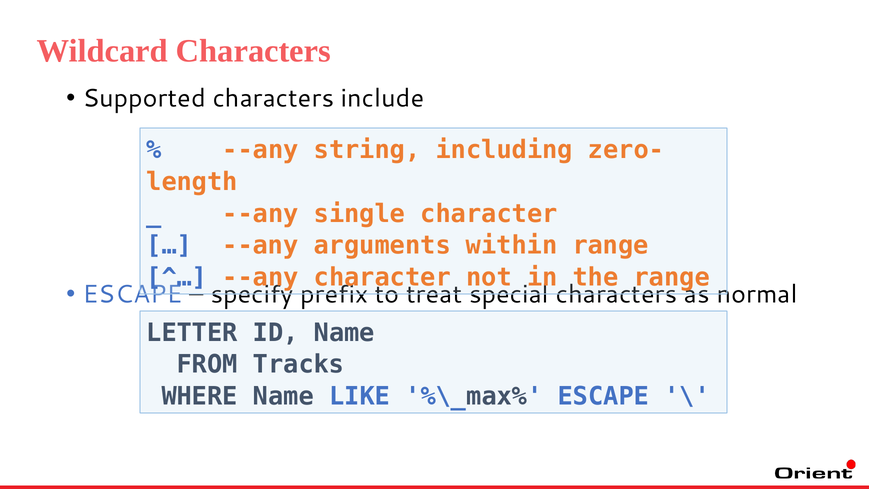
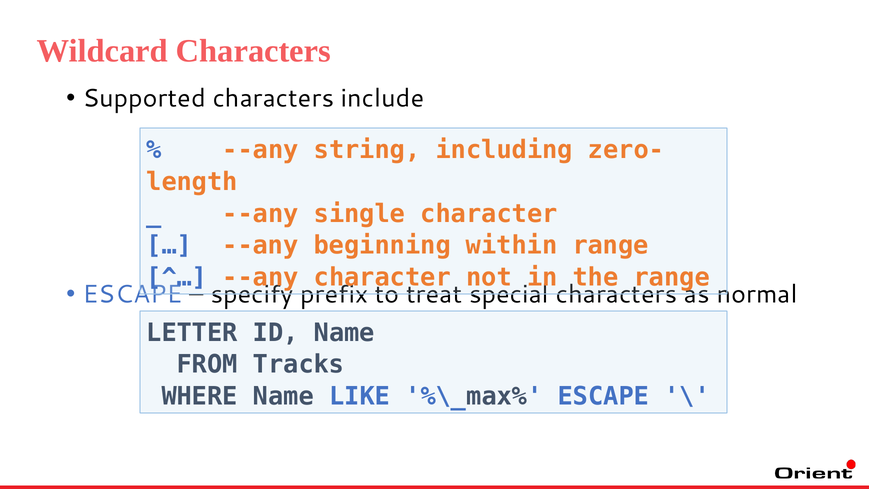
arguments: arguments -> beginning (382, 246)
